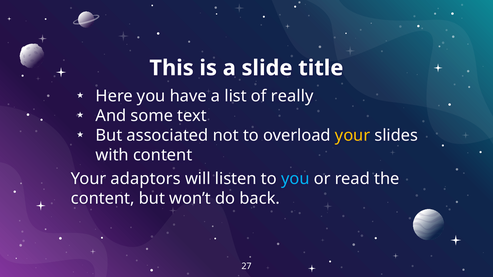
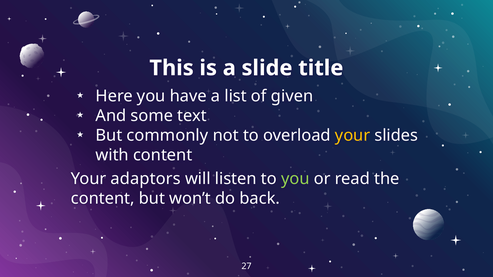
really: really -> given (292, 96)
associated: associated -> commonly (167, 136)
you colour: light blue -> light green (295, 179)
